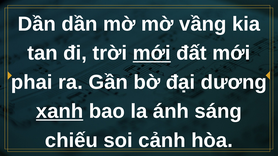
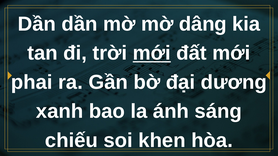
vầng: vầng -> dâng (203, 24)
xanh underline: present -> none (60, 112)
cảnh: cảnh -> khen (162, 141)
